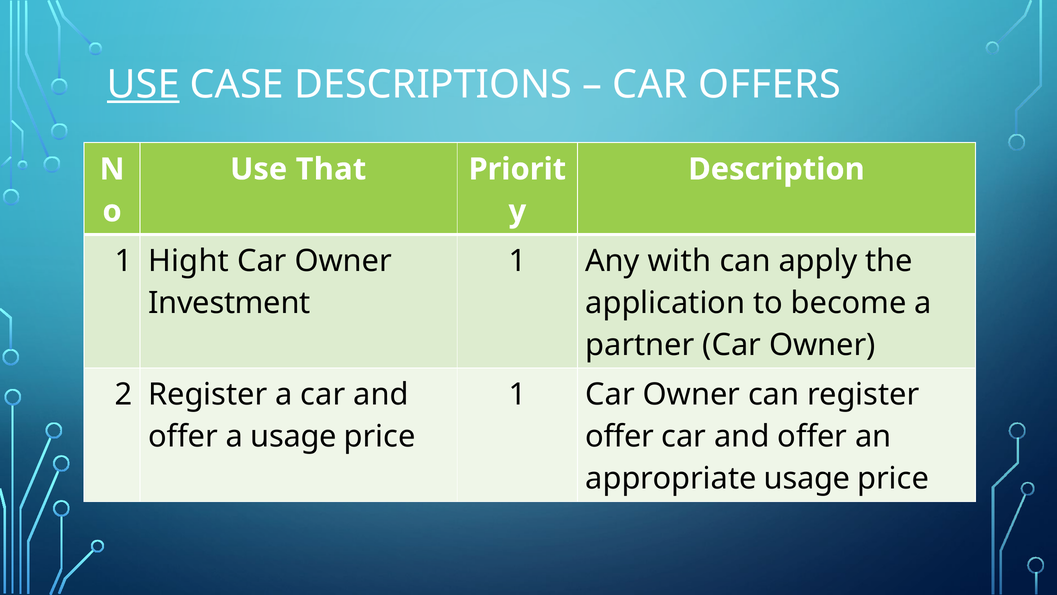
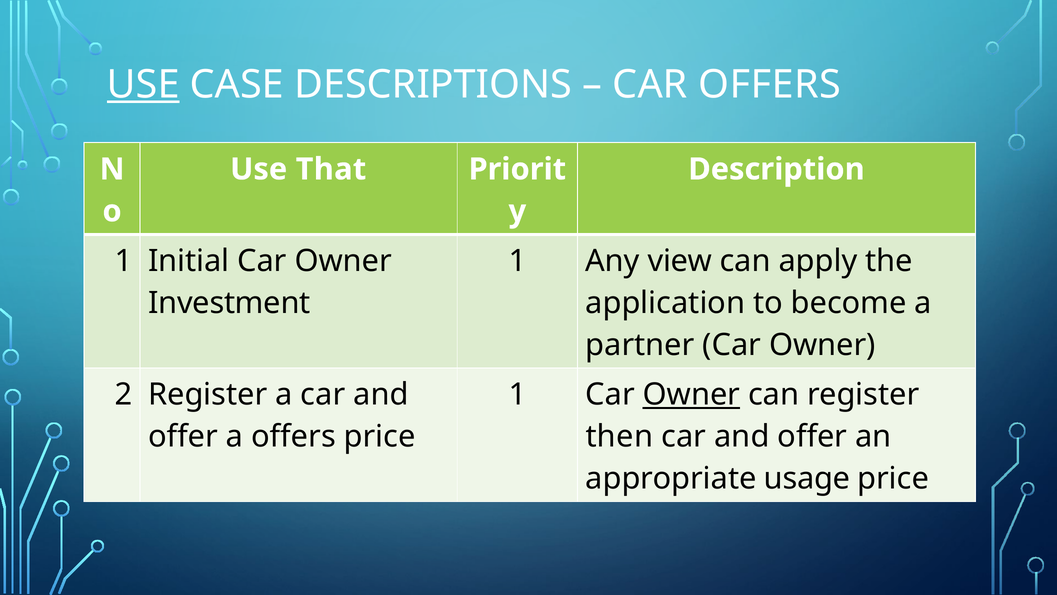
Hight: Hight -> Initial (189, 261)
with: with -> view (680, 261)
Owner underline: none -> present (691, 394)
a usage: usage -> offers (293, 436)
offer: offer -> then (619, 436)
